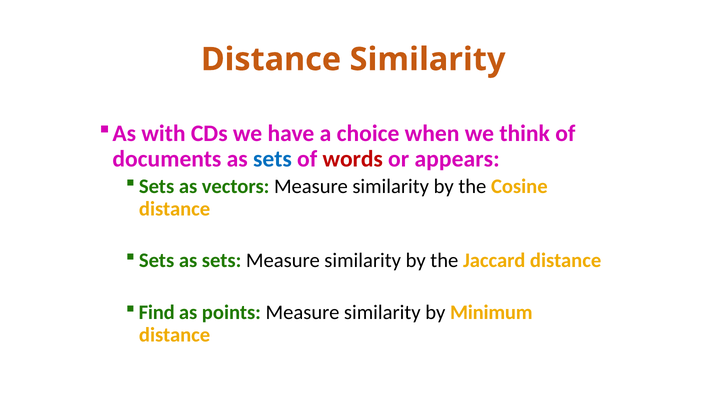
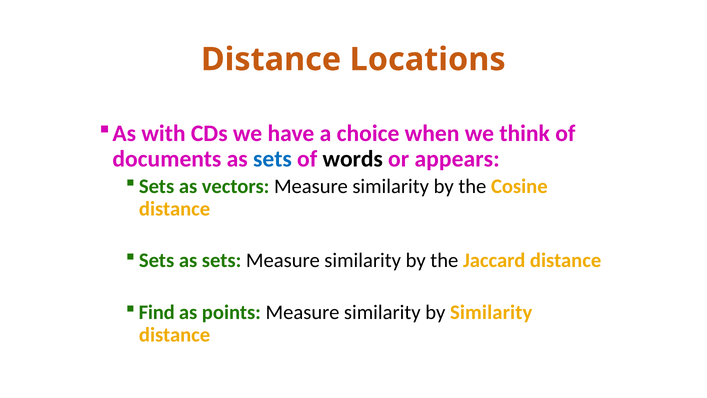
Distance Similarity: Similarity -> Locations (428, 59)
words colour: red -> black (353, 159)
by Minimum: Minimum -> Similarity (491, 312)
